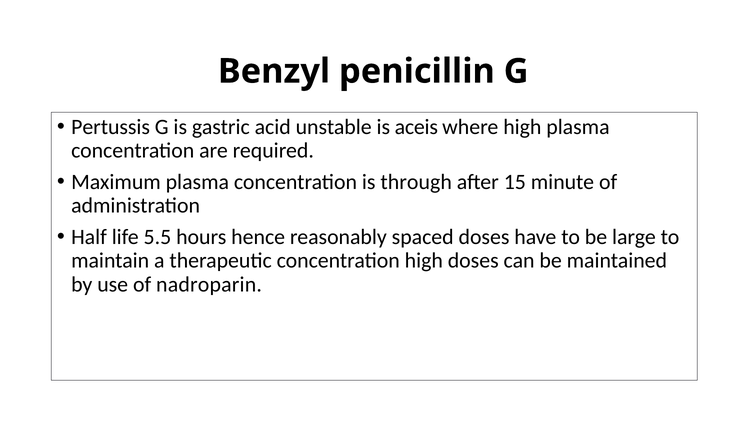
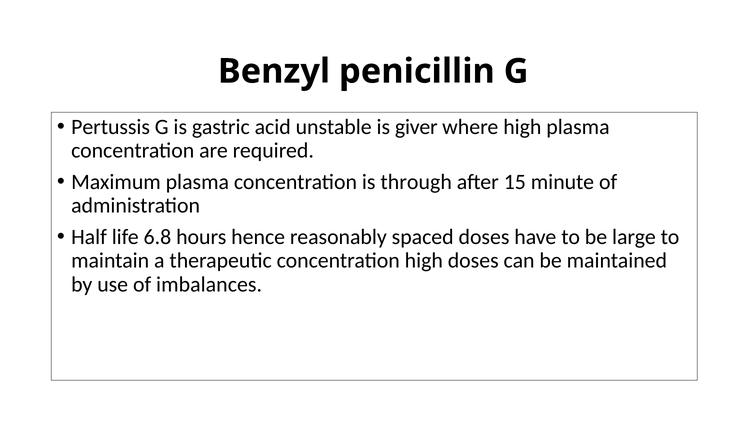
aceis: aceis -> giver (416, 127)
5.5: 5.5 -> 6.8 (157, 237)
nadroparin: nadroparin -> imbalances (209, 284)
